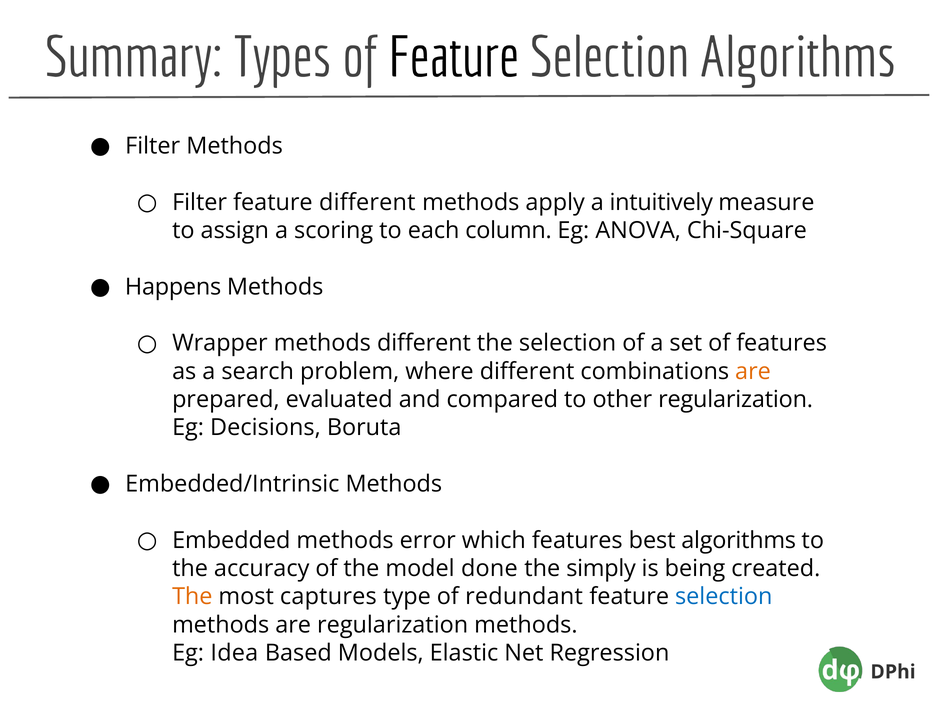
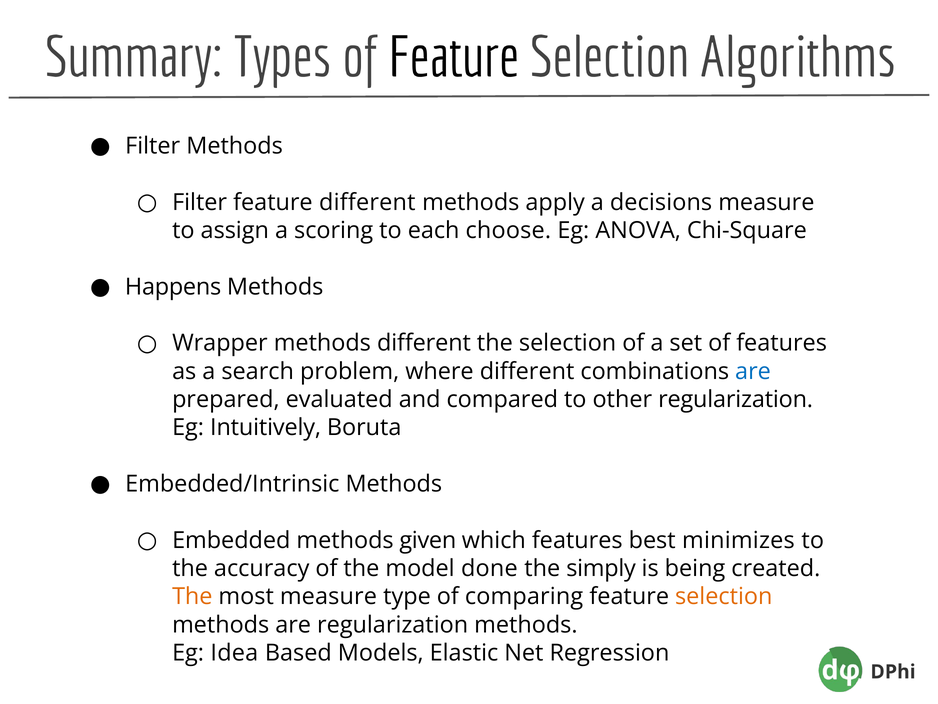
intuitively: intuitively -> decisions (661, 202)
column: column -> choose (508, 230)
are colour: orange -> blue (753, 371)
Decisions: Decisions -> Intuitively (266, 427)
error: error -> given (428, 540)
best algorithms: algorithms -> minimizes (738, 540)
most captures: captures -> measure (328, 596)
redundant: redundant -> comparing (524, 596)
selection colour: blue -> orange (724, 596)
